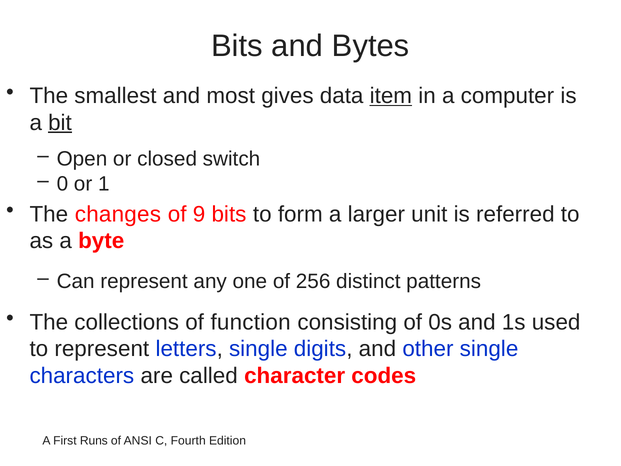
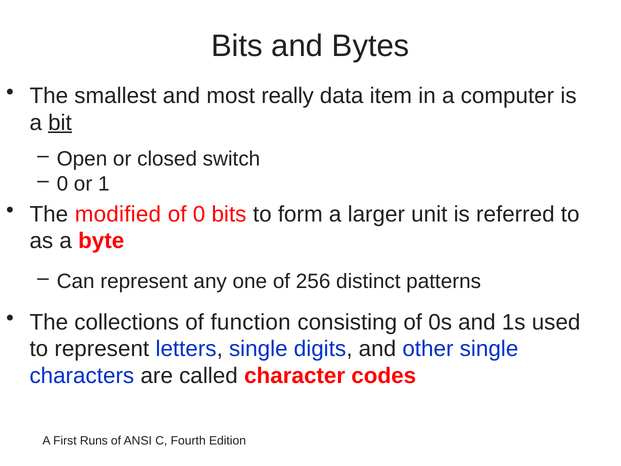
gives: gives -> really (288, 96)
item underline: present -> none (391, 96)
changes: changes -> modified (118, 214)
of 9: 9 -> 0 (199, 214)
